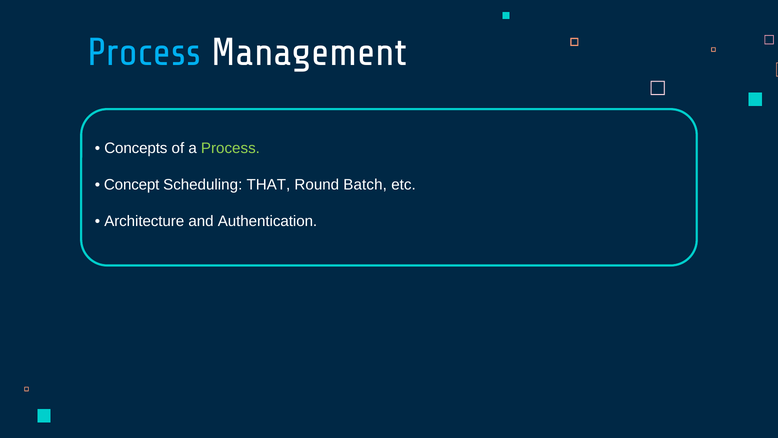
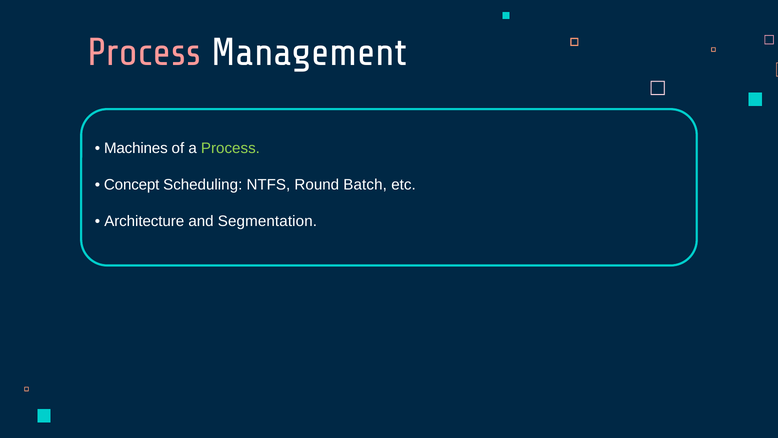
Process colour: light blue -> pink (144, 52)
Concepts: Concepts -> Machines (136, 148)
THAT: THAT -> NTFS (268, 185)
Authentication: Authentication -> Segmentation (267, 221)
